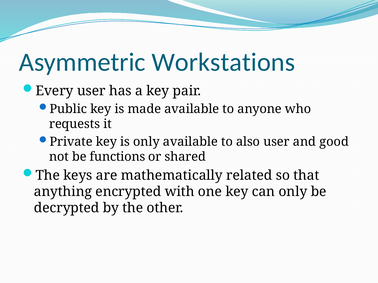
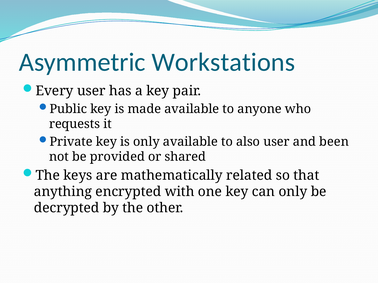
good: good -> been (334, 142)
functions: functions -> provided (117, 157)
